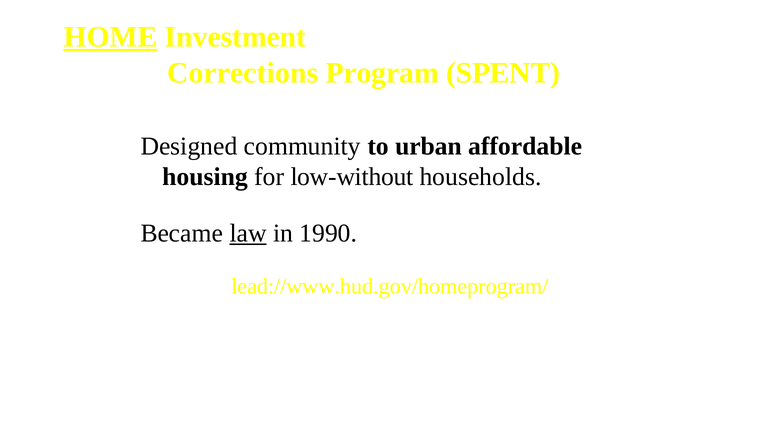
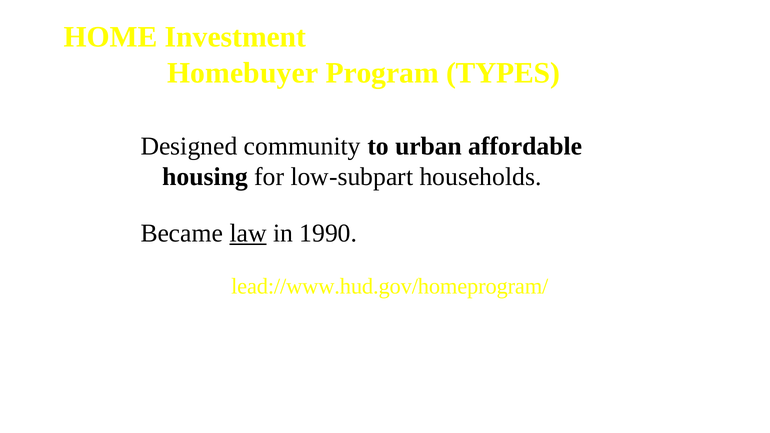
HOME underline: present -> none (110, 37)
Corrections: Corrections -> Homebuyer (243, 73)
SPENT: SPENT -> TYPES (503, 73)
low-without: low-without -> low-subpart (352, 177)
